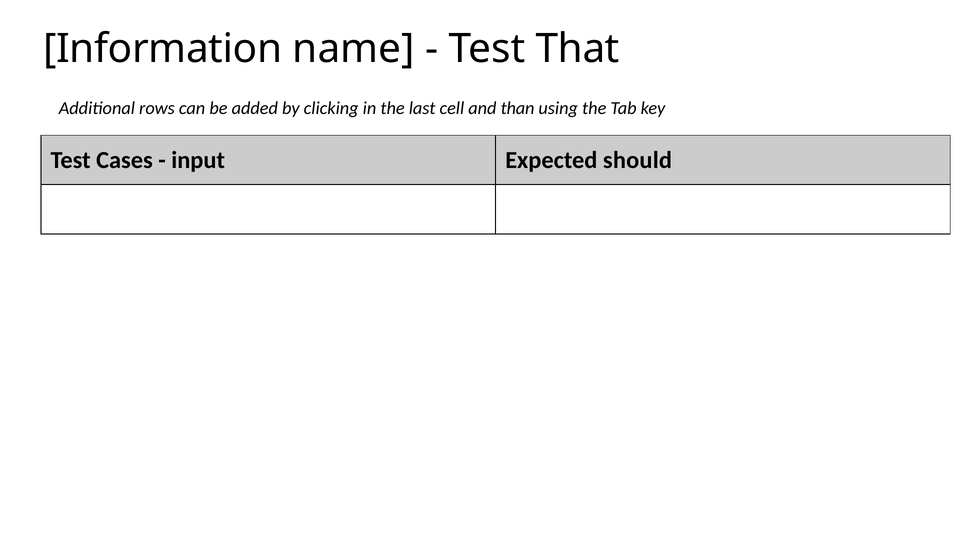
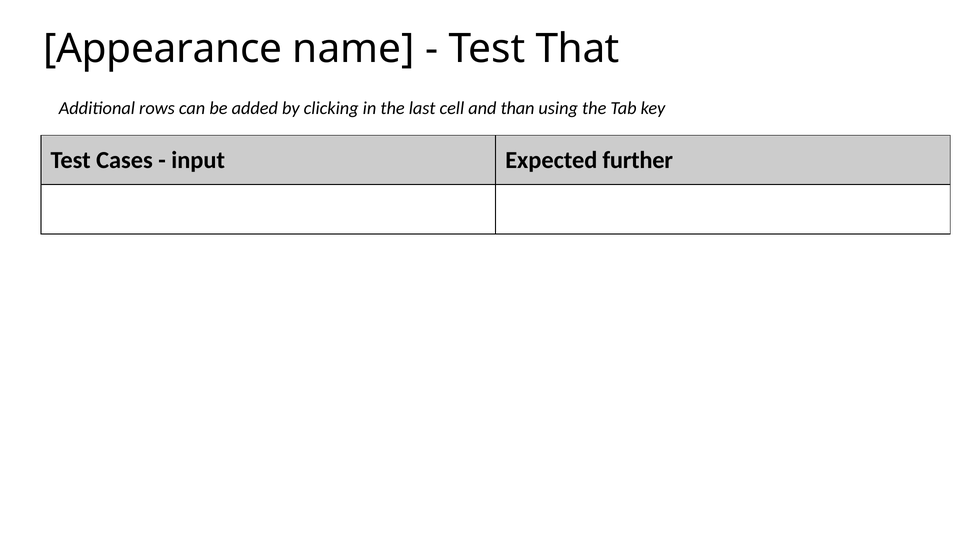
Information: Information -> Appearance (163, 49)
should: should -> further (638, 160)
